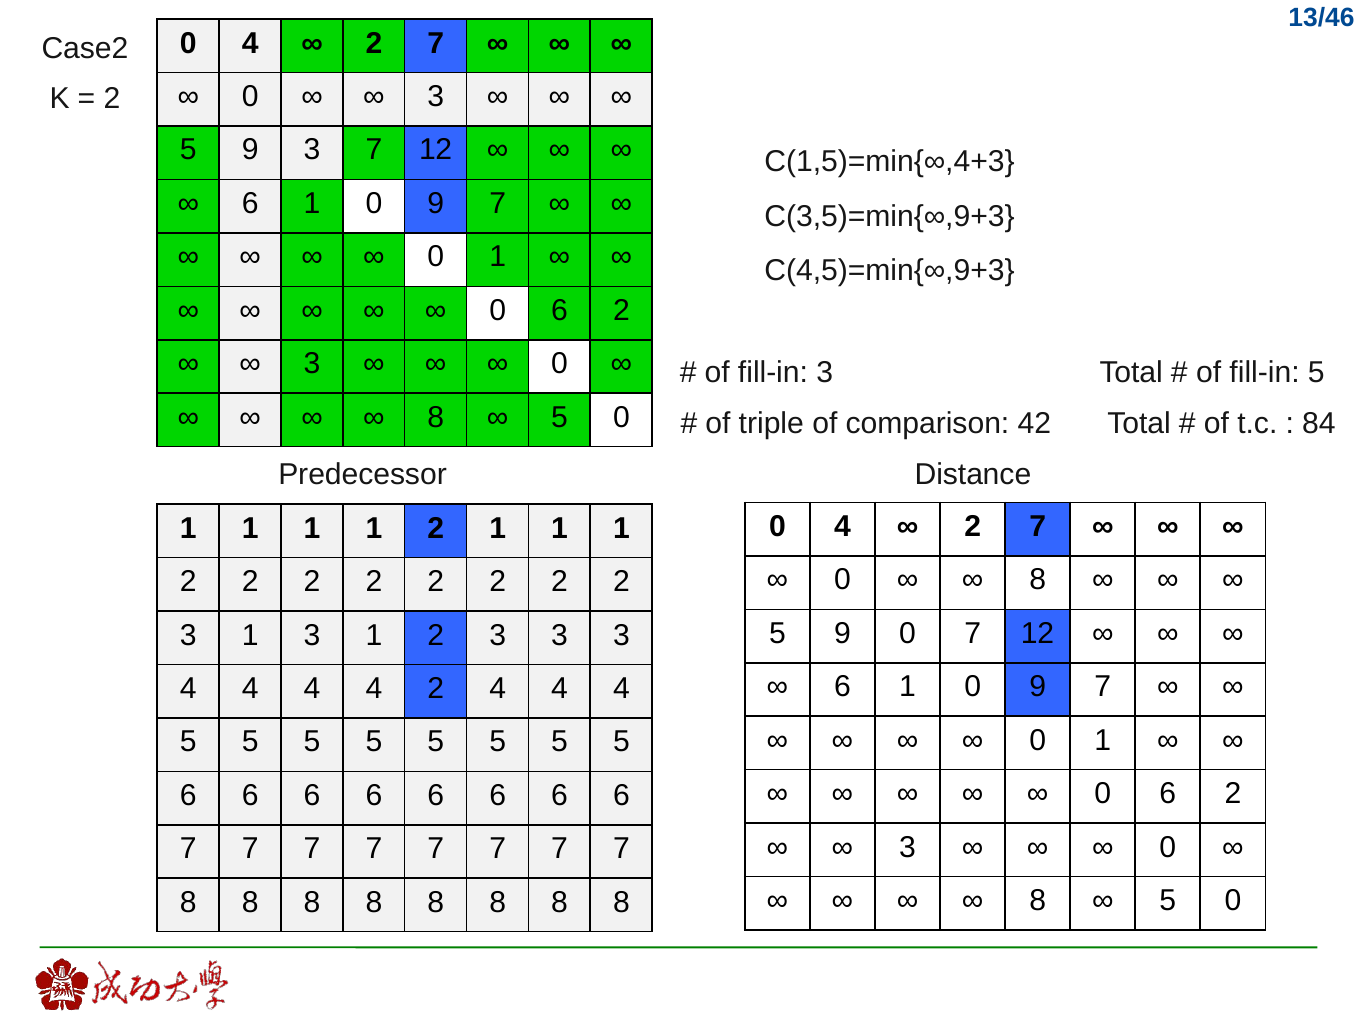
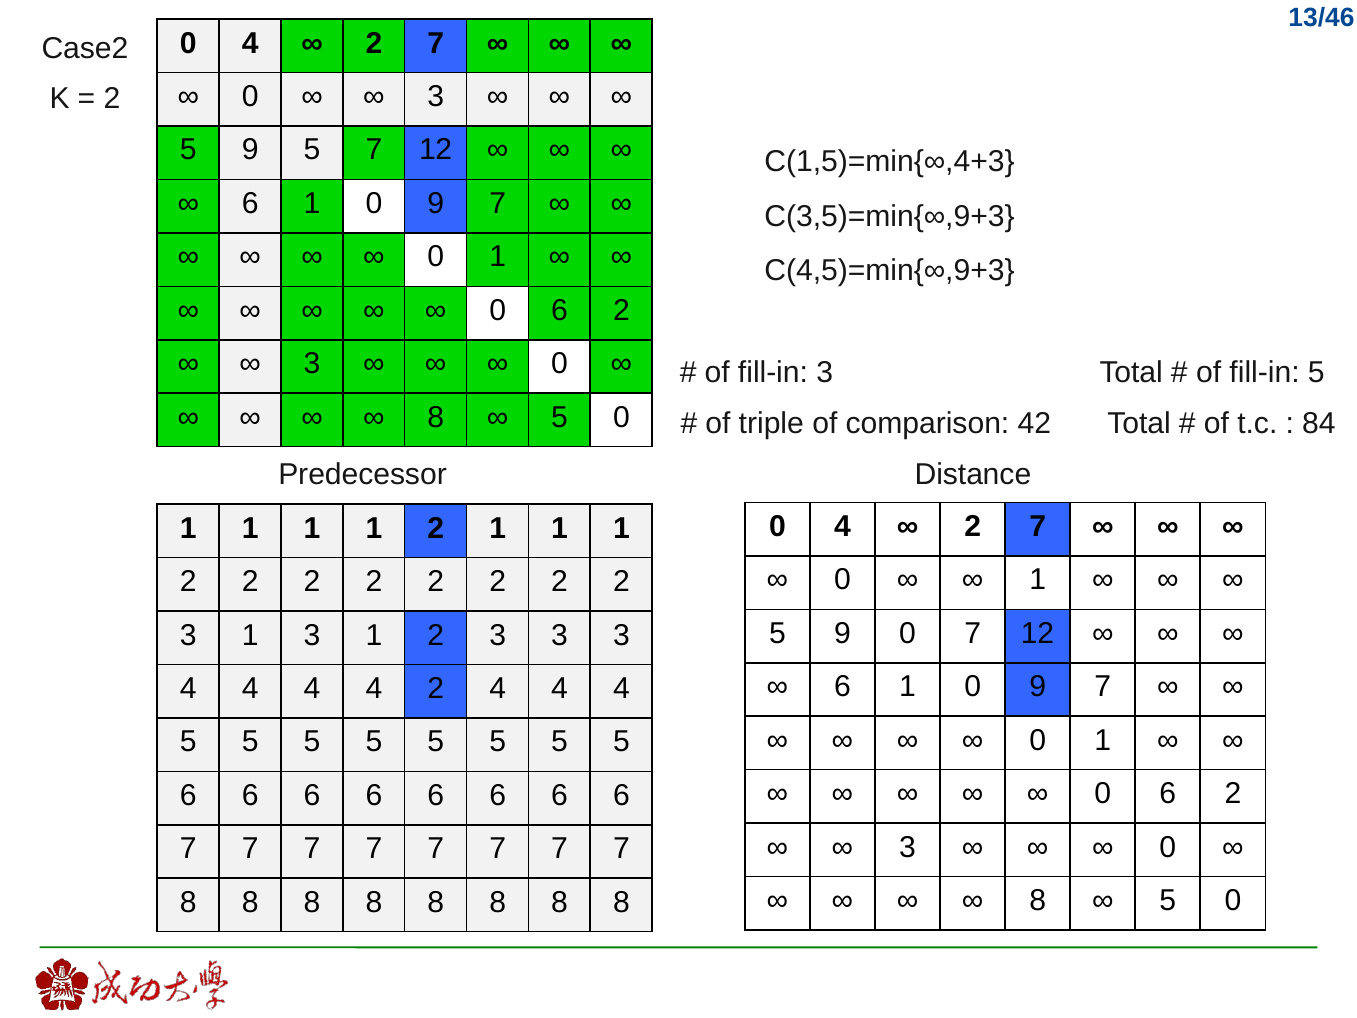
9 3: 3 -> 5 (312, 150)
8: 8 -> 1 (1038, 580)
